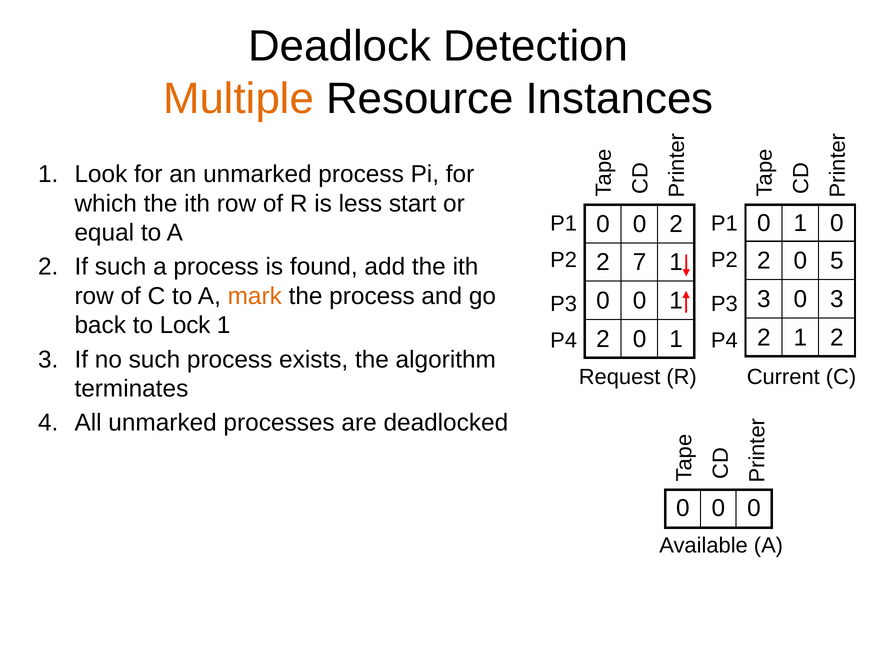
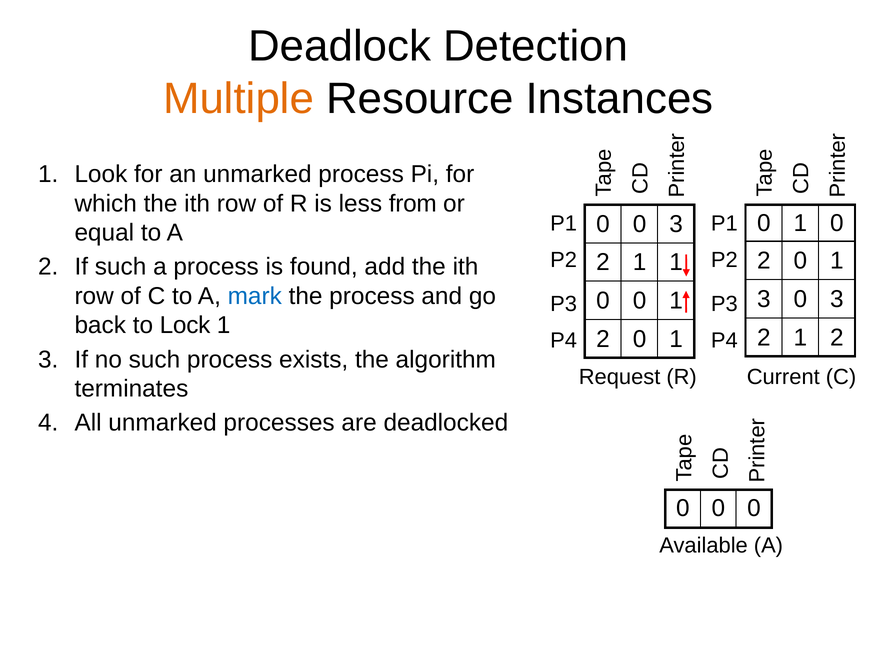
start: start -> from (413, 203)
0 0 2: 2 -> 3 (676, 224)
5: 5 -> 1 (837, 261)
7: 7 -> 1 (640, 262)
mark colour: orange -> blue (255, 296)
